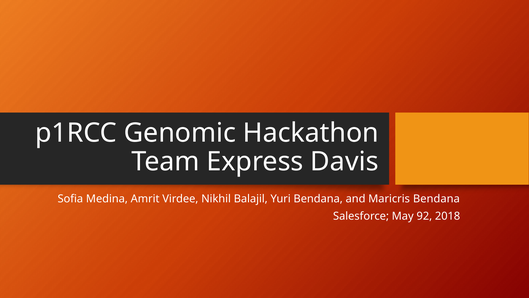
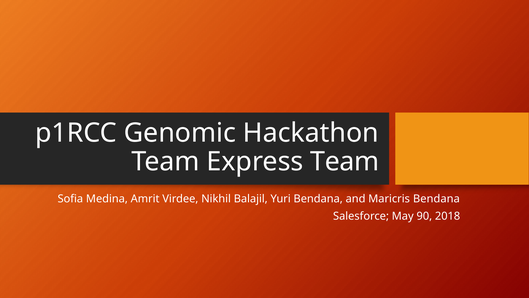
Express Davis: Davis -> Team (345, 162)
92: 92 -> 90 (424, 216)
